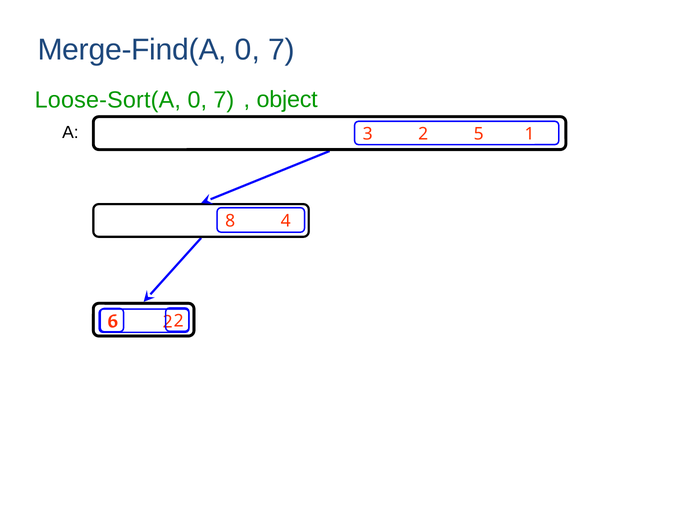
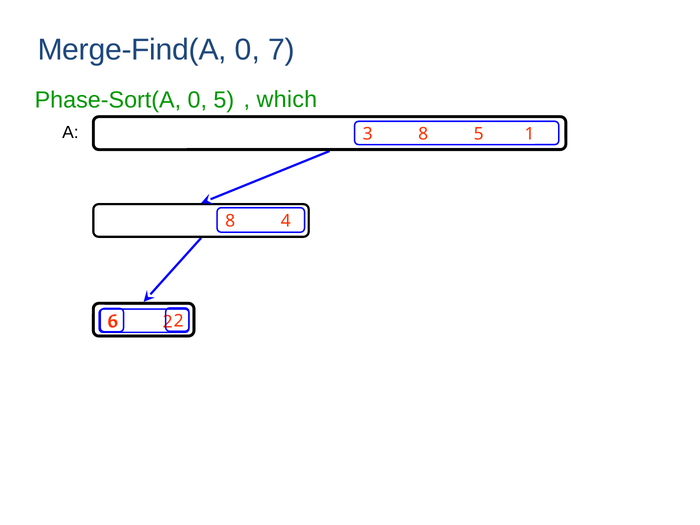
Loose-Sort(A: Loose-Sort(A -> Phase-Sort(A (108, 100)
7: 7 -> 5 (224, 100)
object: object -> which (287, 99)
3 2: 2 -> 8 (423, 134)
